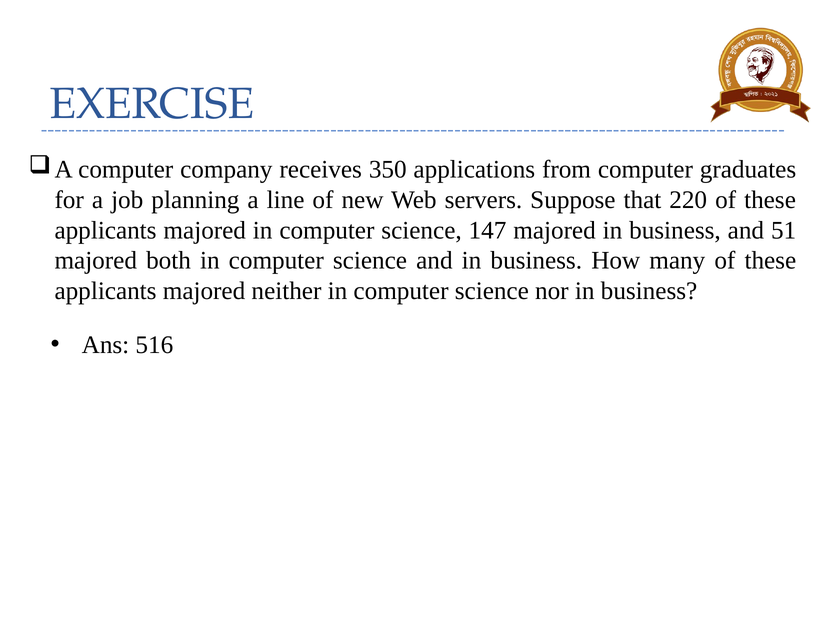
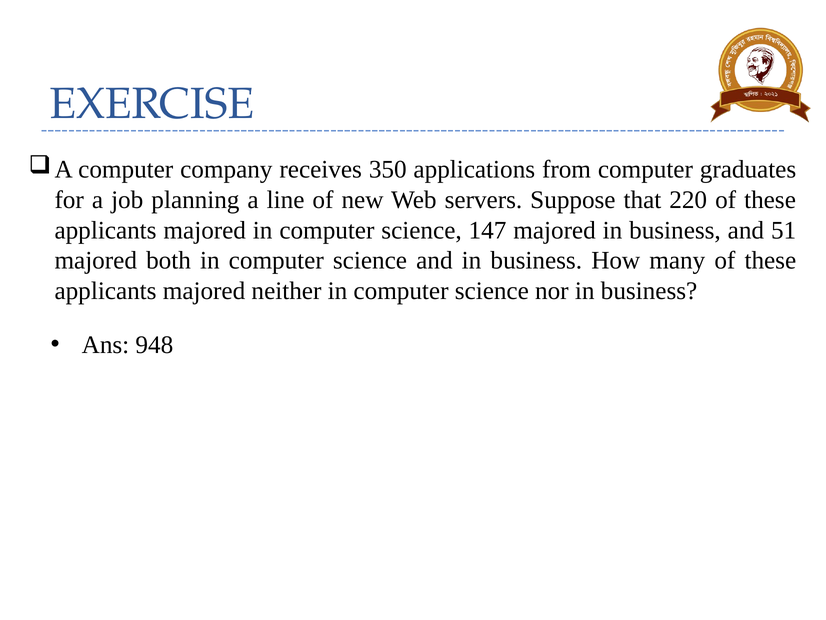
516: 516 -> 948 (154, 344)
